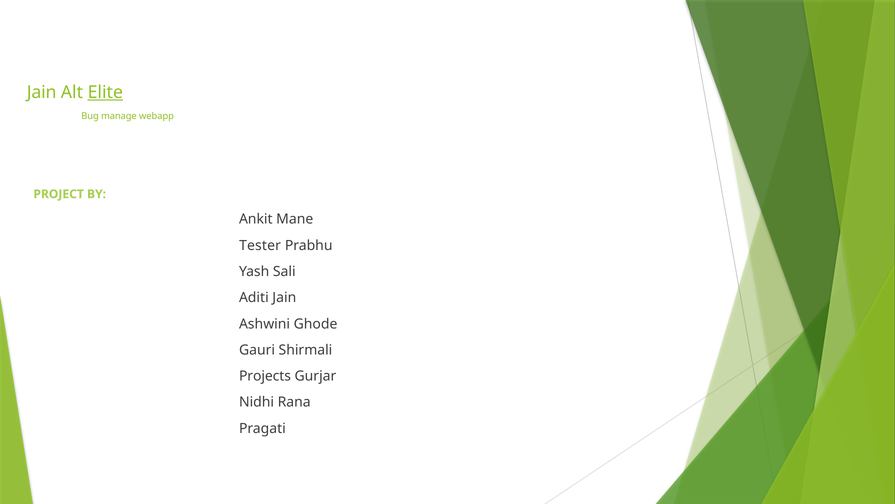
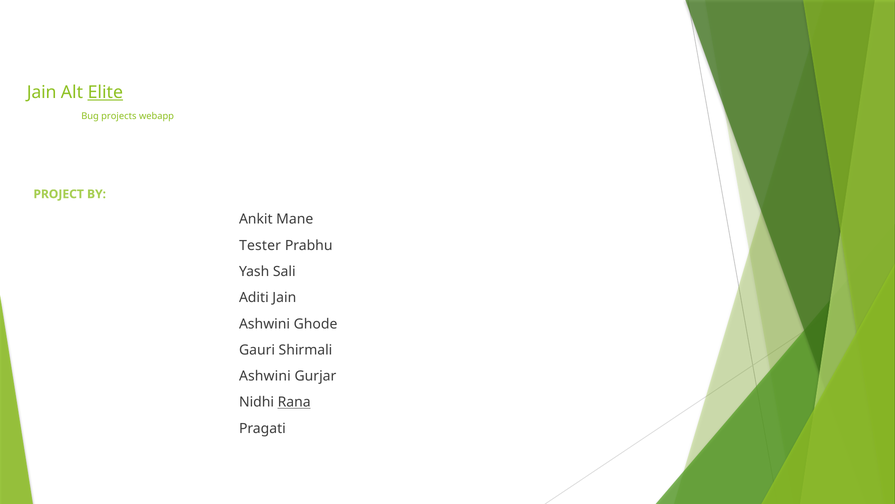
manage: manage -> projects (119, 116)
Projects: Projects -> Ashwini (265, 376)
Rana underline: none -> present (294, 402)
